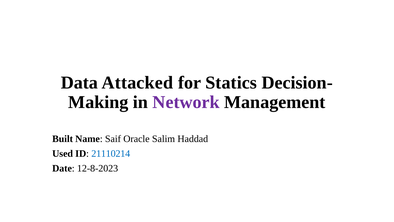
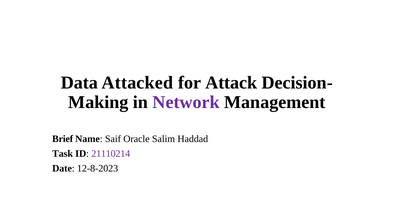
Statics: Statics -> Attack (231, 83)
Built: Built -> Brief (63, 139)
Used: Used -> Task (63, 153)
21110214 colour: blue -> purple (111, 153)
